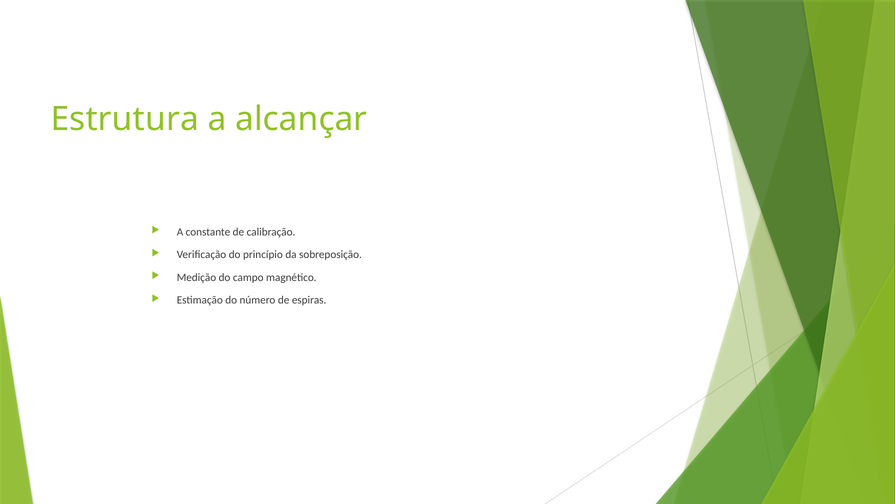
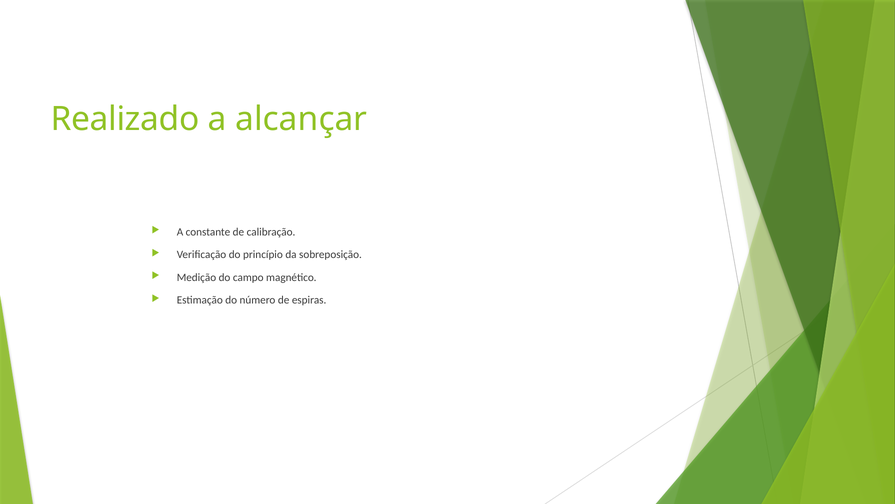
Estrutura: Estrutura -> Realizado (125, 119)
